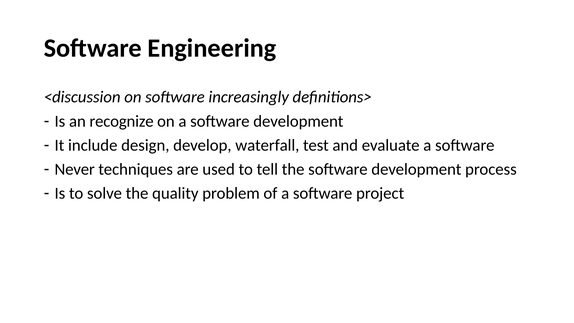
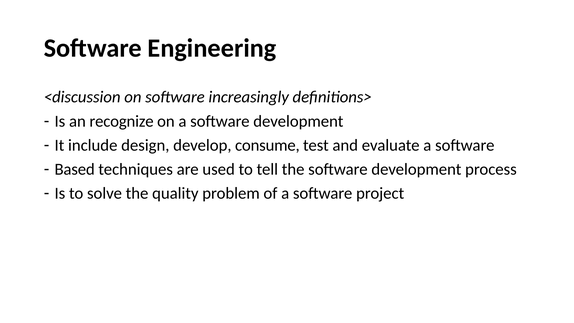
waterfall: waterfall -> consume (267, 145)
Never: Never -> Based (75, 169)
